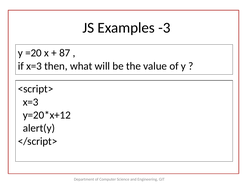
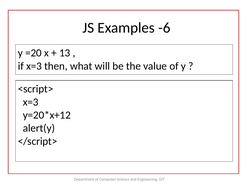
-3: -3 -> -6 (164, 28)
87: 87 -> 13 (65, 53)
